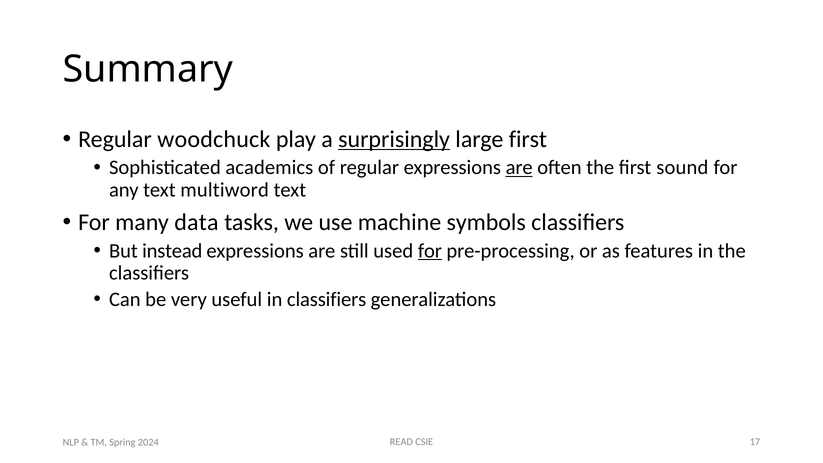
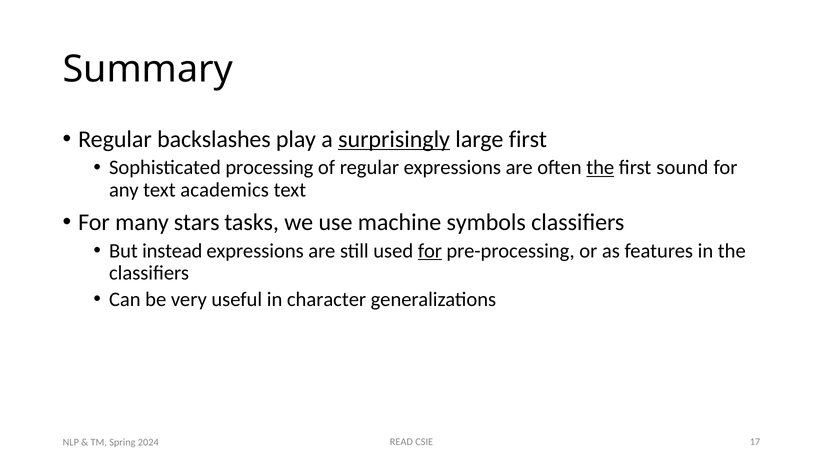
woodchuck: woodchuck -> backslashes (214, 139)
academics: academics -> processing (269, 168)
are underline: present -> none (519, 168)
the underline: none -> present (600, 168)
multiword: multiword -> academics (225, 190)
data: data -> stars (197, 222)
in classifiers: classifiers -> character (327, 299)
